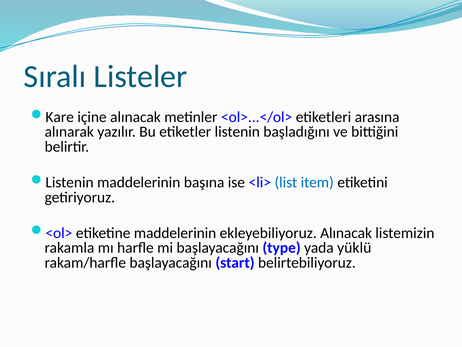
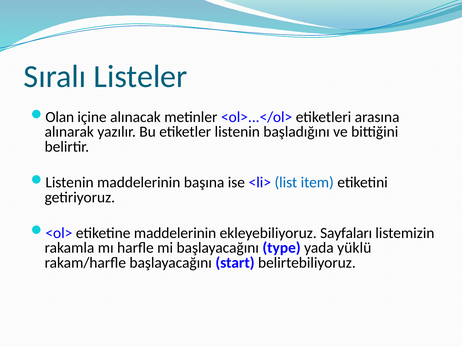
Kare: Kare -> Olan (60, 117)
ekleyebiliyoruz Alınacak: Alınacak -> Sayfaları (346, 233)
